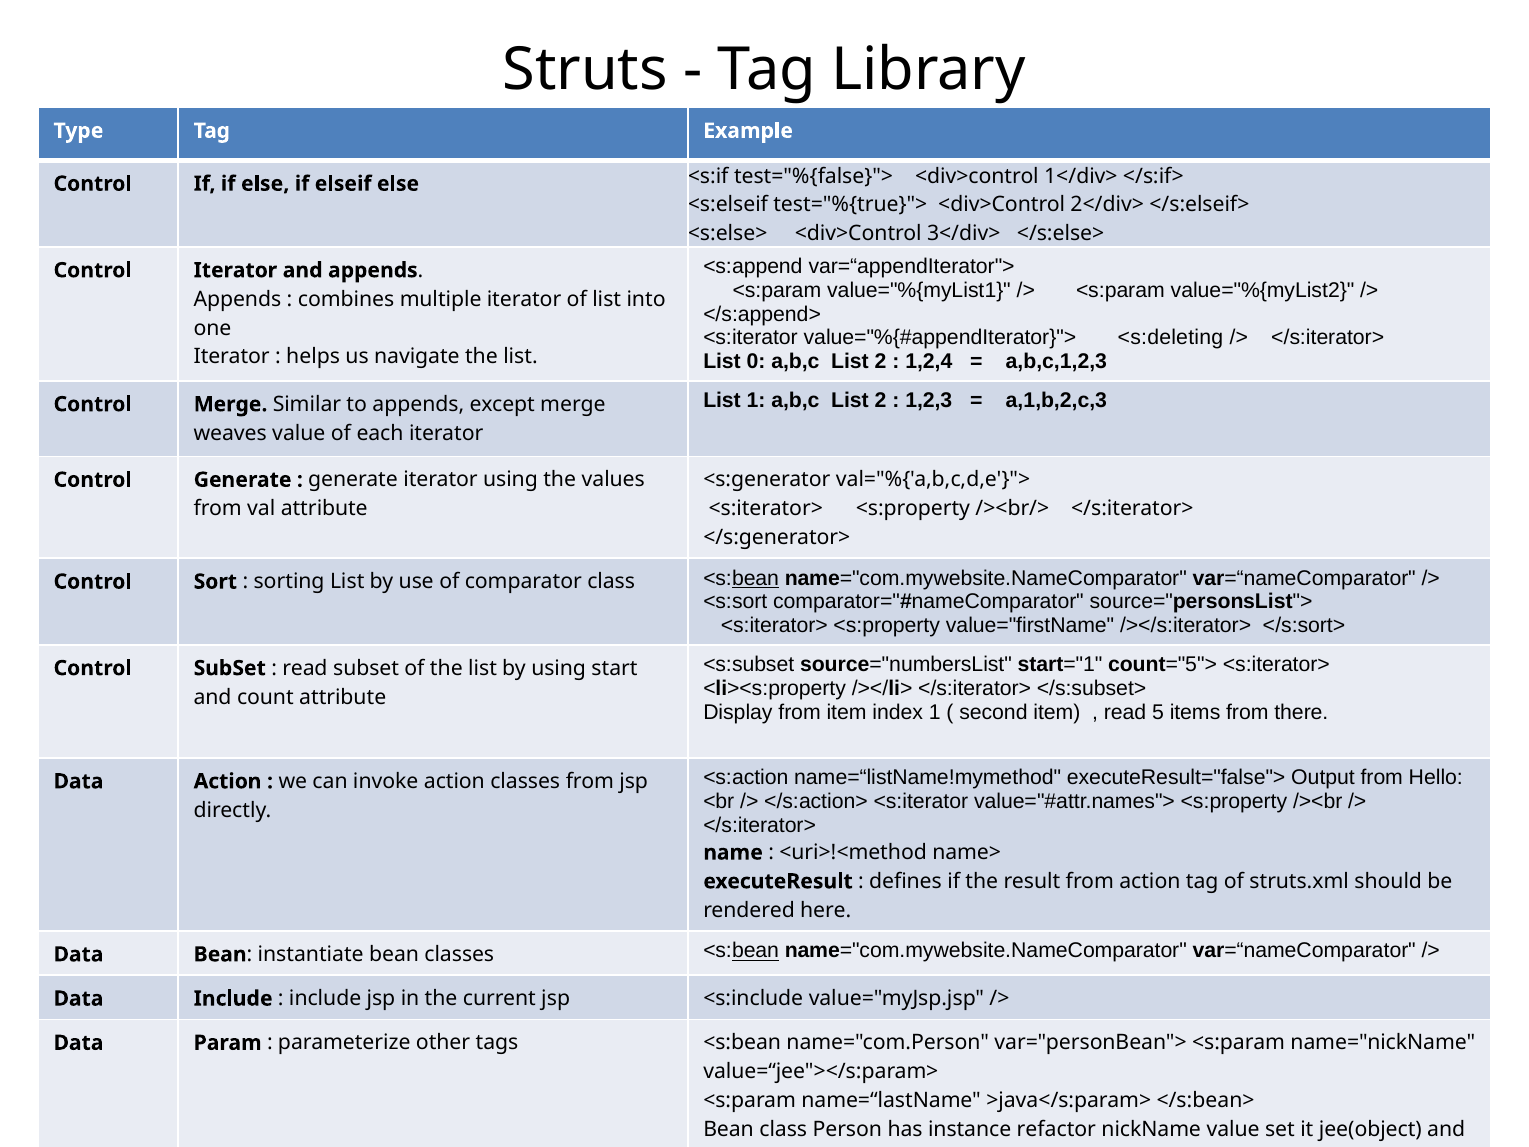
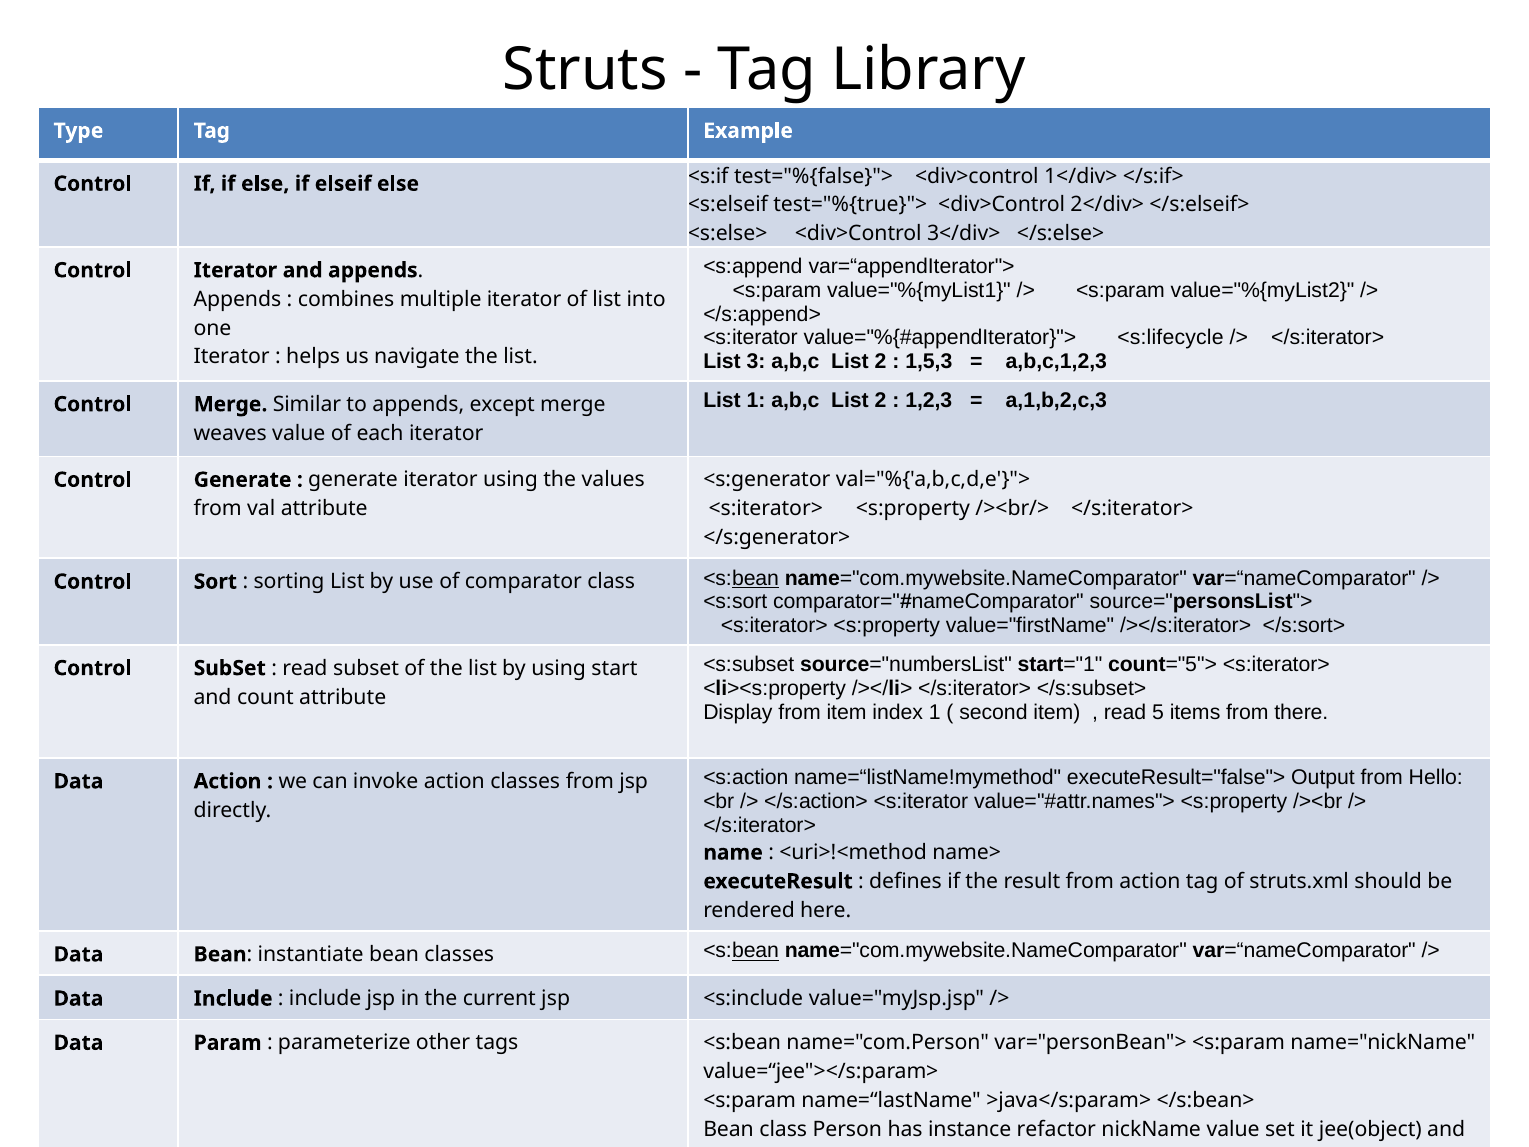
<s:deleting: <s:deleting -> <s:lifecycle (1170, 338)
0: 0 -> 3 (756, 362)
1,2,4: 1,2,4 -> 1,5,3 (929, 362)
